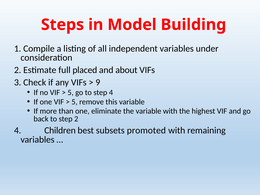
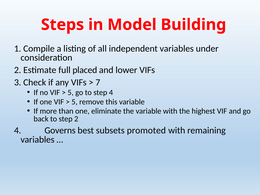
about: about -> lower (126, 70)
9: 9 -> 7 (98, 82)
Children: Children -> Governs (60, 130)
